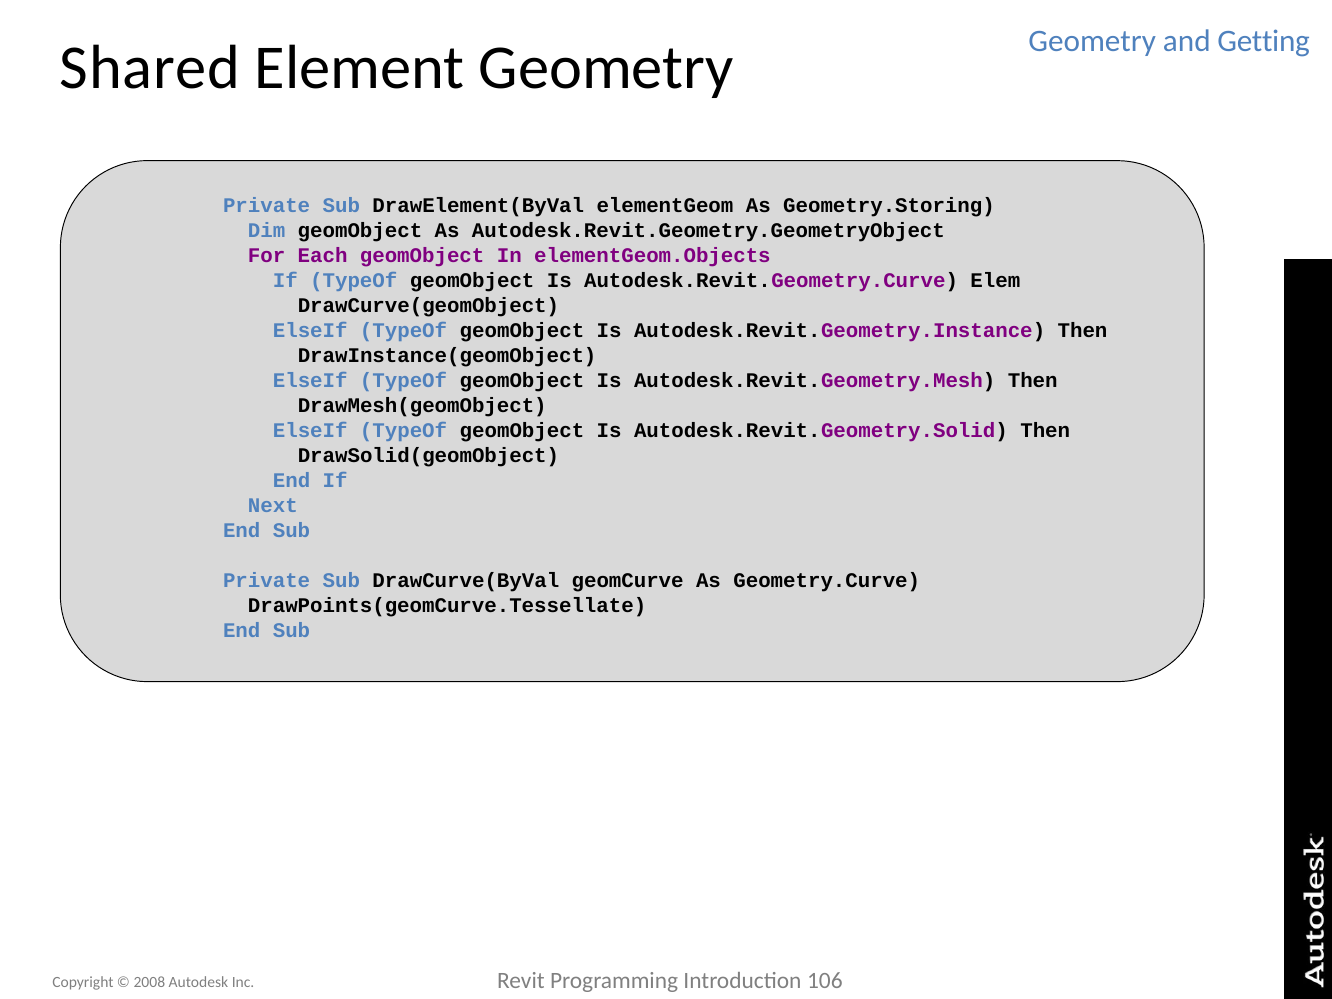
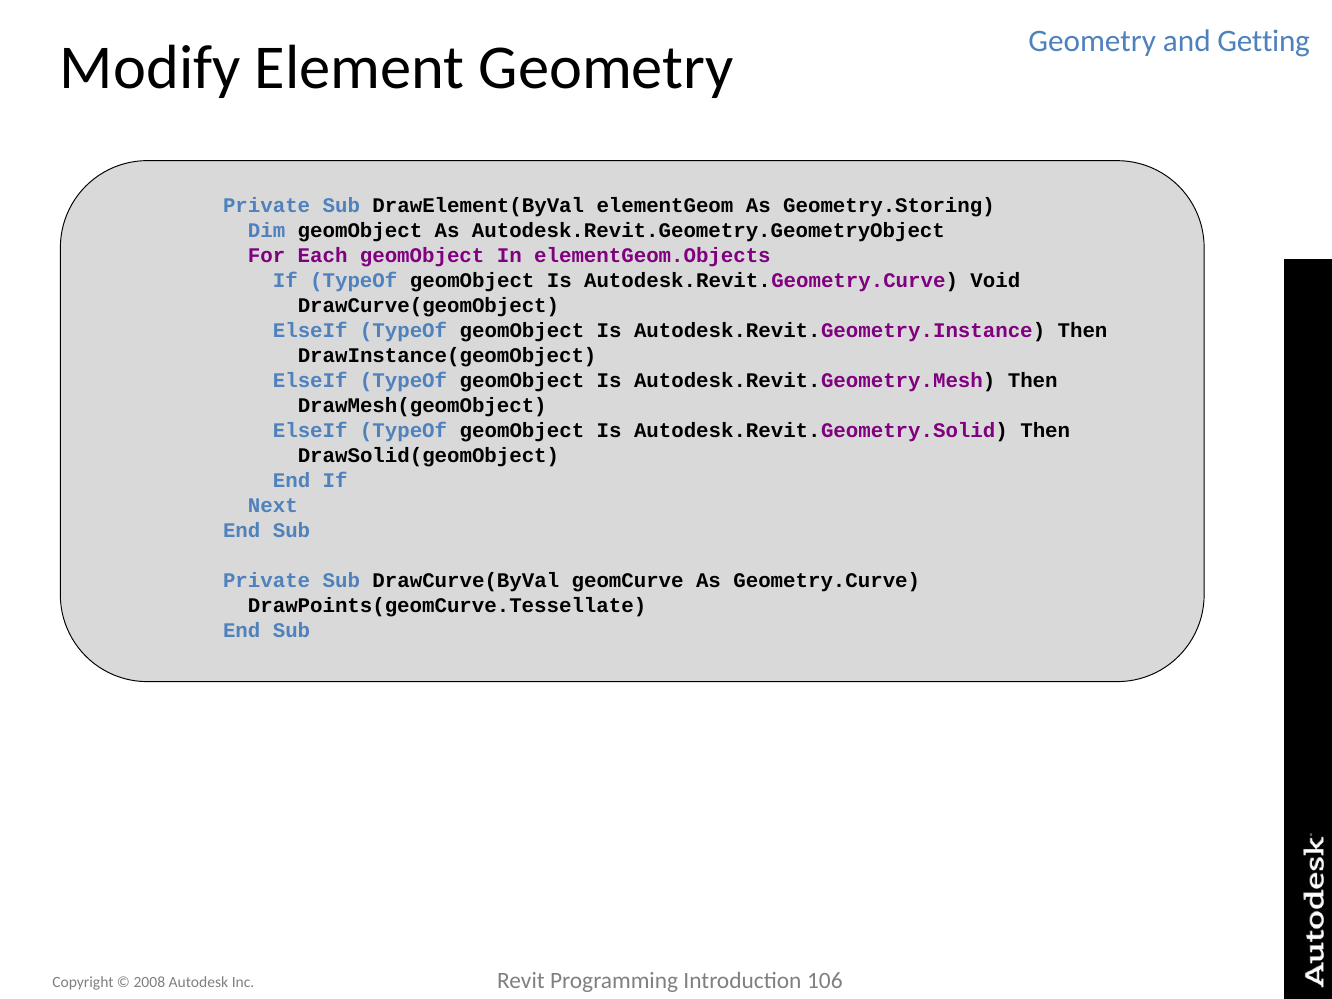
Shared: Shared -> Modify (150, 68)
Elem: Elem -> Void (995, 281)
